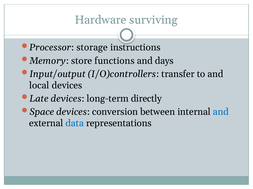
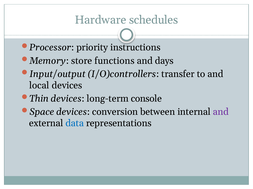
surviving: surviving -> schedules (154, 20)
storage: storage -> priority (92, 48)
Late: Late -> Thin (39, 99)
directly: directly -> console (146, 99)
and colour: blue -> purple (221, 112)
